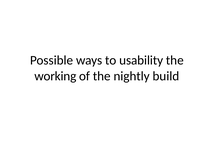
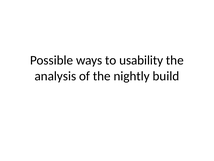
working: working -> analysis (55, 76)
